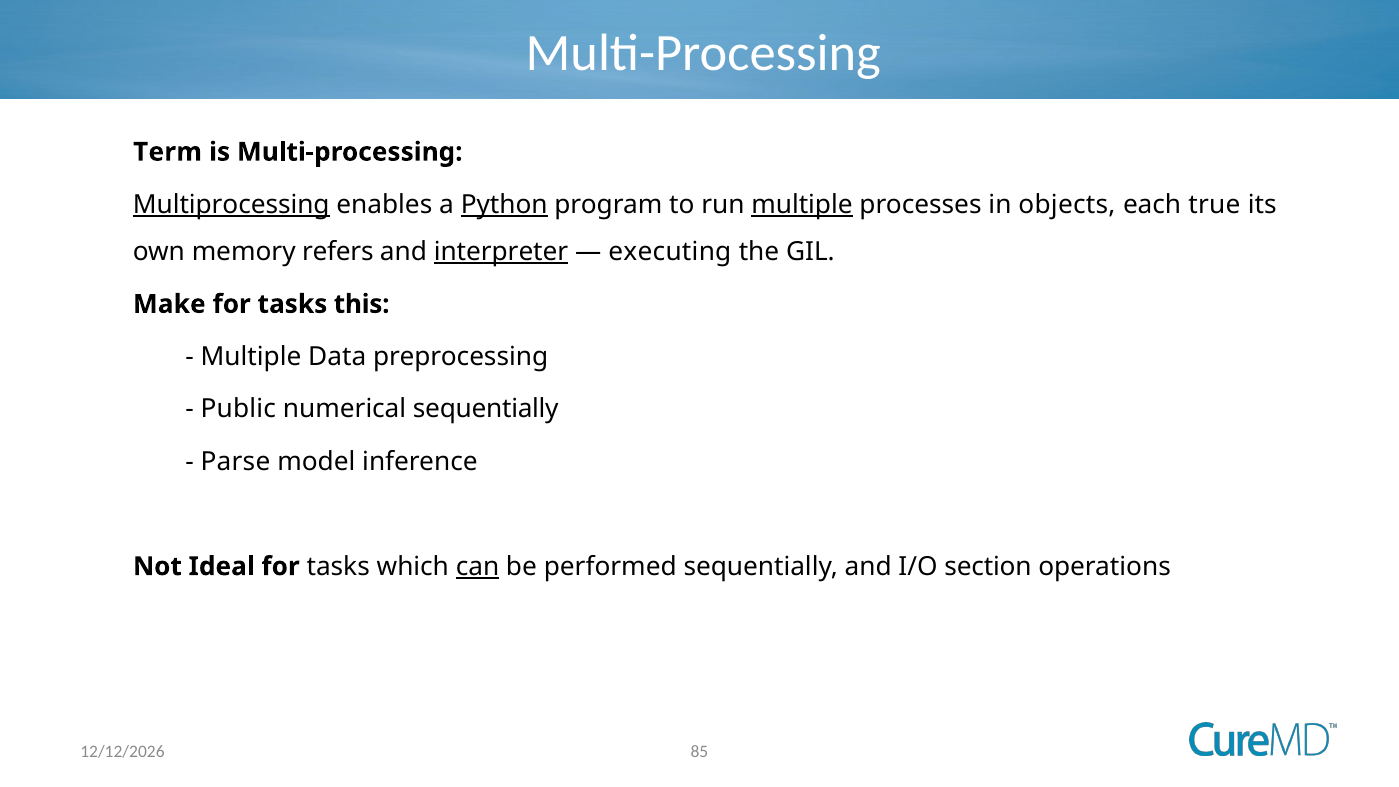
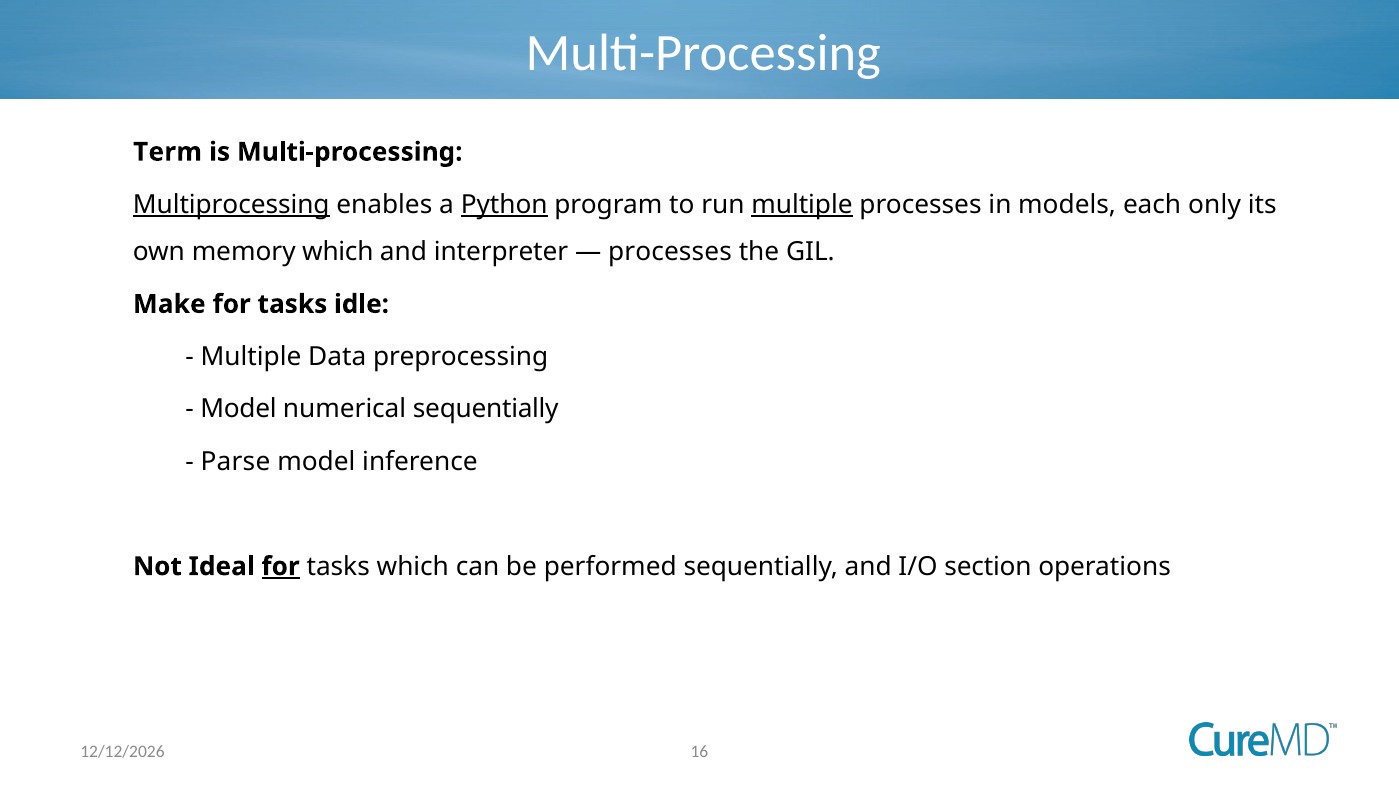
objects: objects -> models (1067, 204)
true: true -> only (1214, 204)
memory refers: refers -> which (338, 252)
interpreter underline: present -> none (501, 252)
executing: executing -> processes (670, 252)
this: this -> idle (362, 304)
Public: Public -> Model (239, 409)
for underline: none -> present (281, 566)
can underline: present -> none (478, 566)
85: 85 -> 16 (699, 751)
